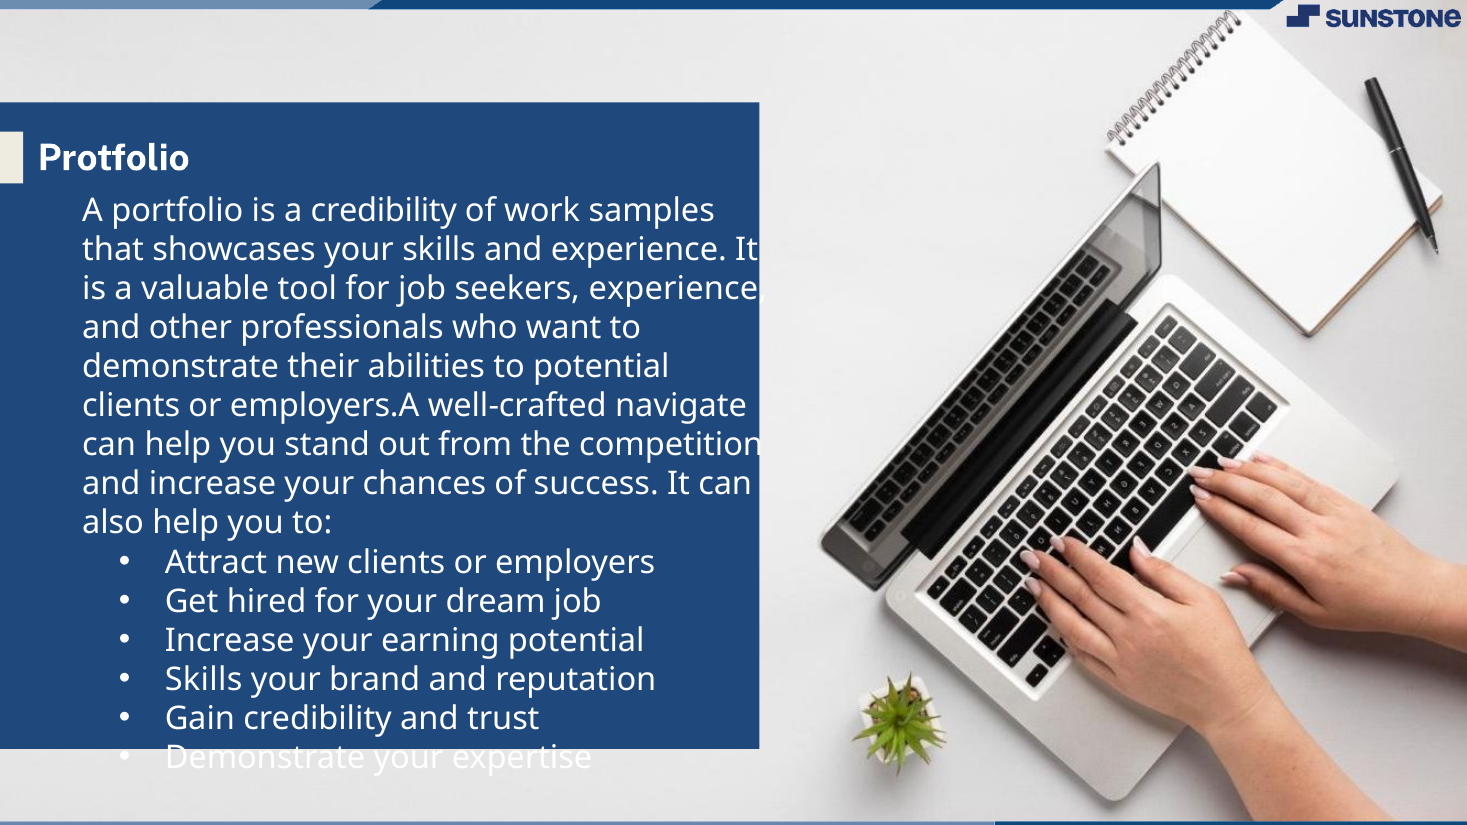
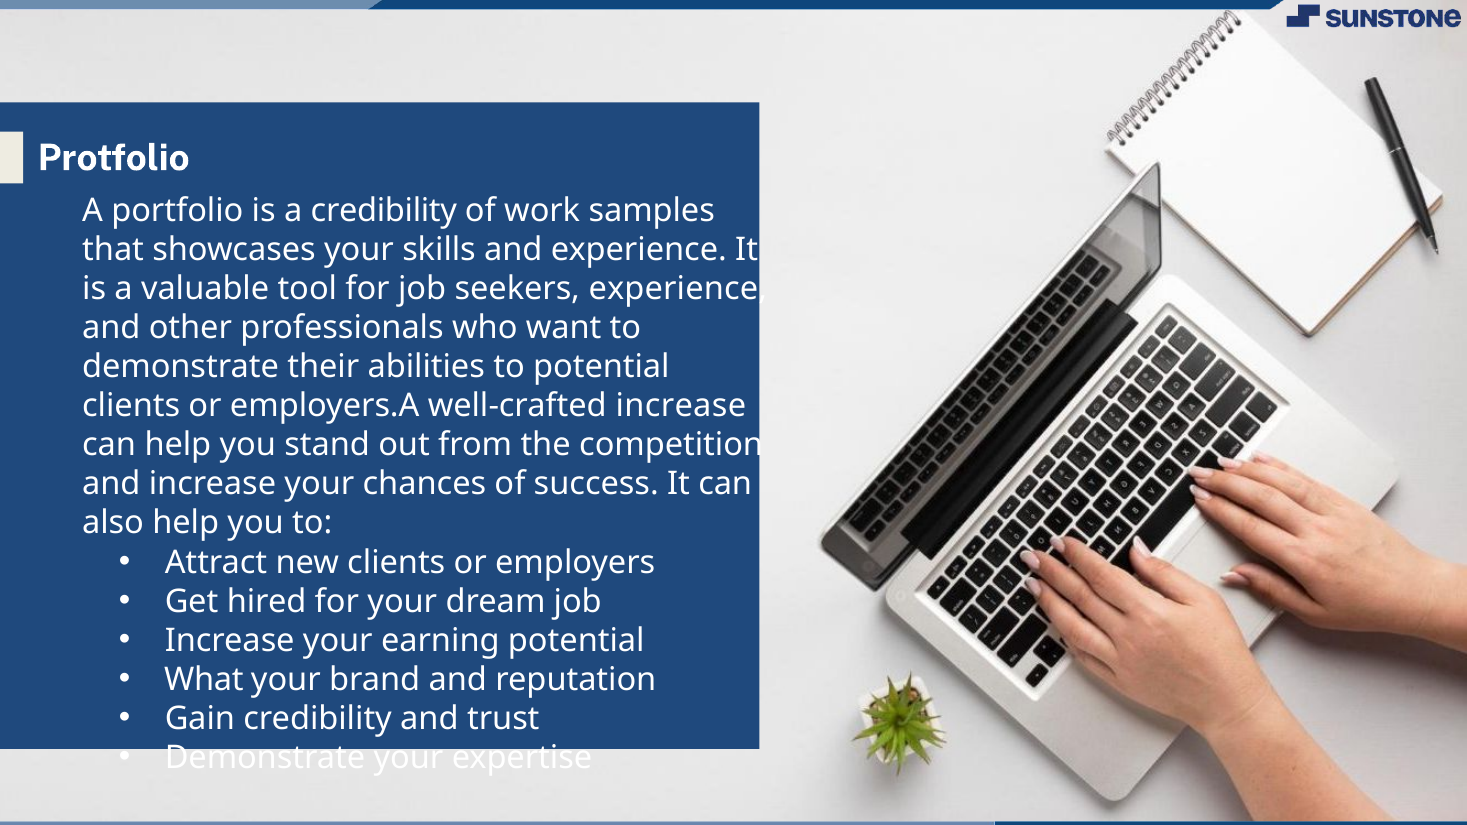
well-crafted navigate: navigate -> increase (681, 406)
Skills: Skills -> What (204, 680)
